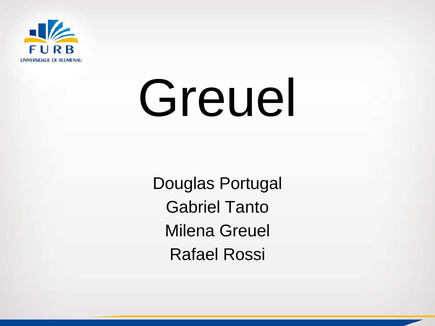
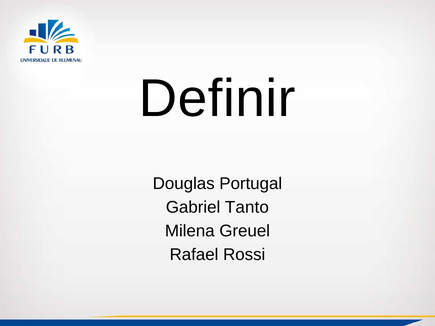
Greuel: Greuel -> Definir (217, 99)
